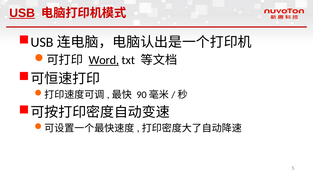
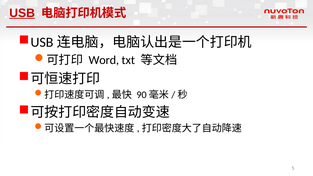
Word underline: present -> none (104, 60)
